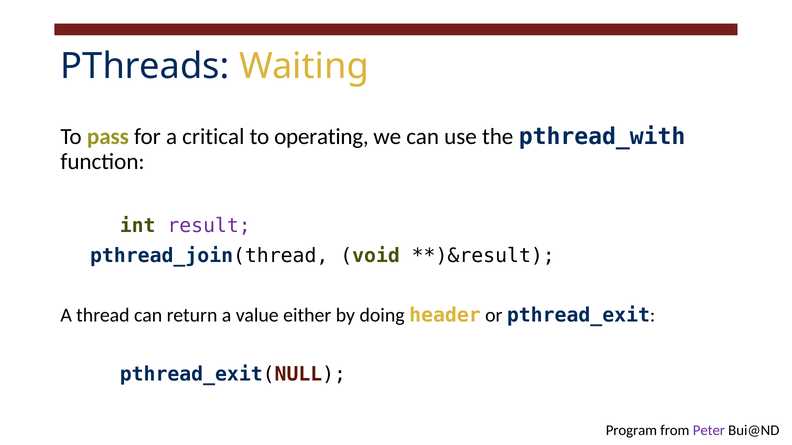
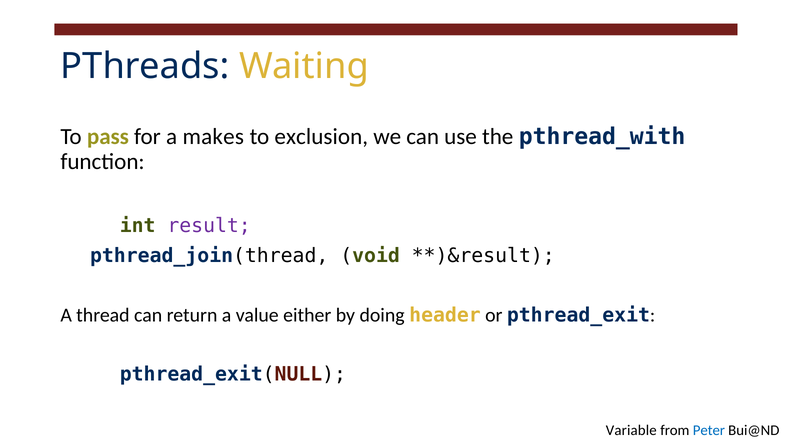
critical: critical -> makes (213, 137)
operating: operating -> exclusion (321, 137)
Program: Program -> Variable (631, 431)
Peter colour: purple -> blue (709, 431)
